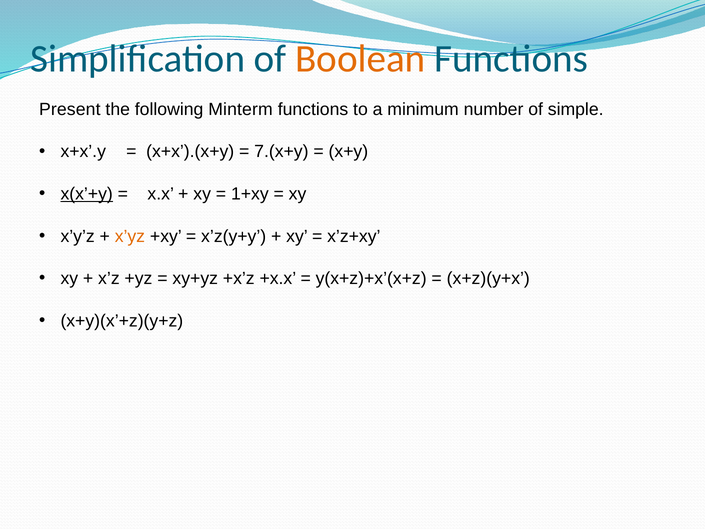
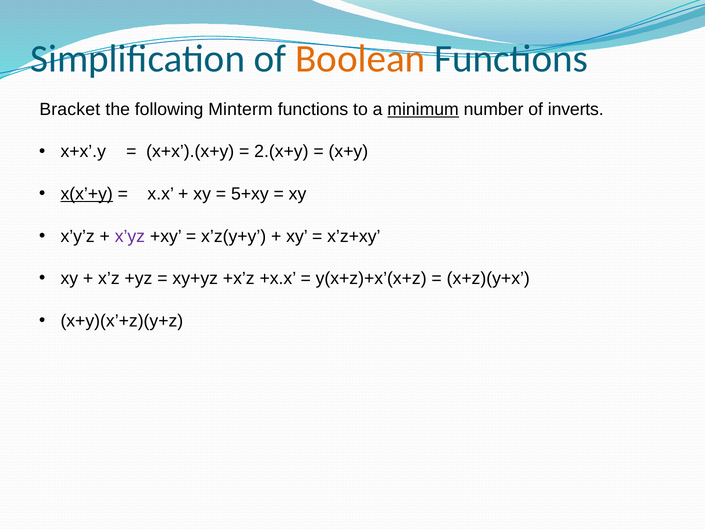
Present: Present -> Bracket (70, 109)
minimum underline: none -> present (423, 109)
simple: simple -> inverts (576, 109)
7.(x+y: 7.(x+y -> 2.(x+y (281, 152)
1+xy: 1+xy -> 5+xy (250, 194)
x’yz colour: orange -> purple (130, 236)
